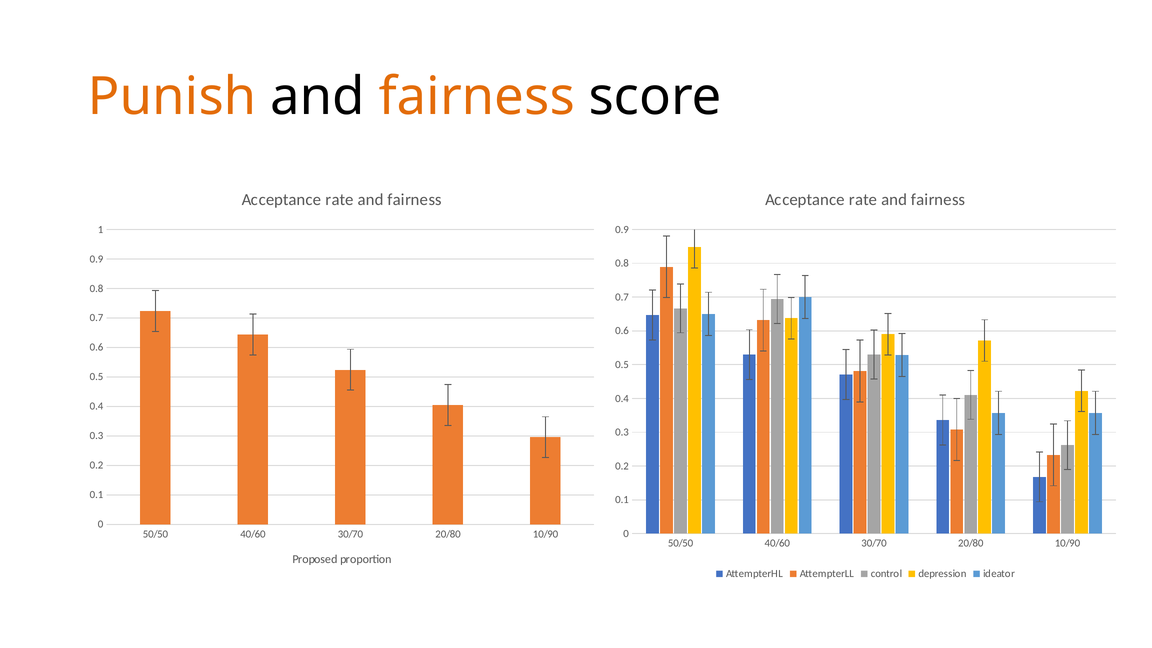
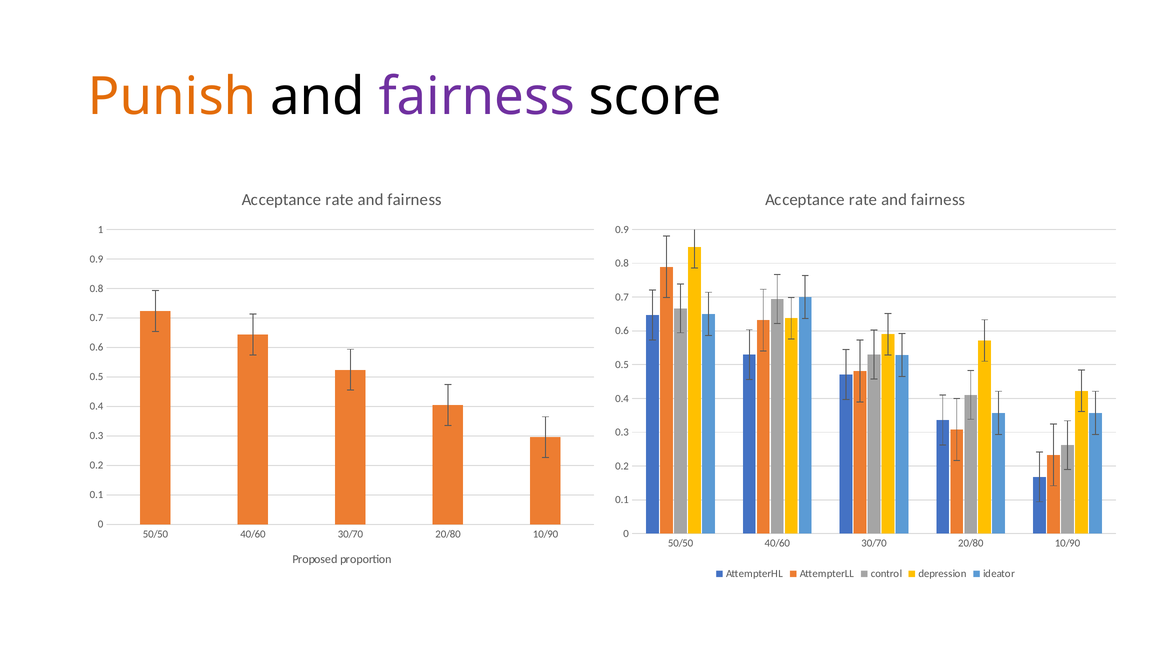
fairness colour: orange -> purple (477, 97)
